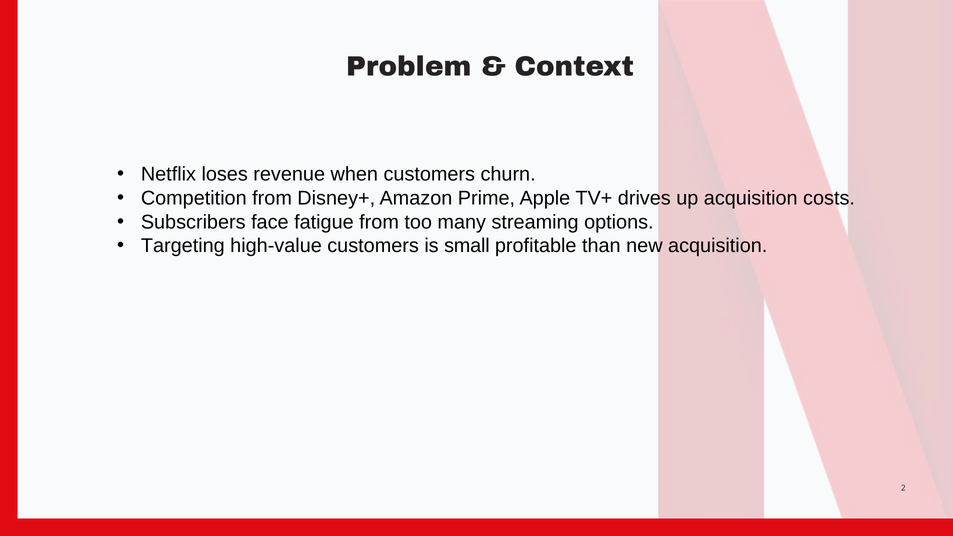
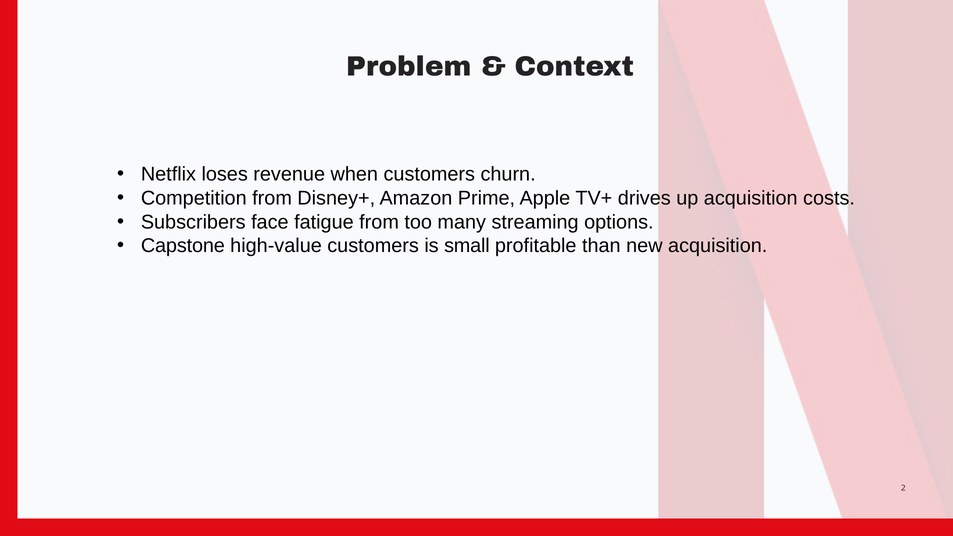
Targeting: Targeting -> Capstone (183, 246)
